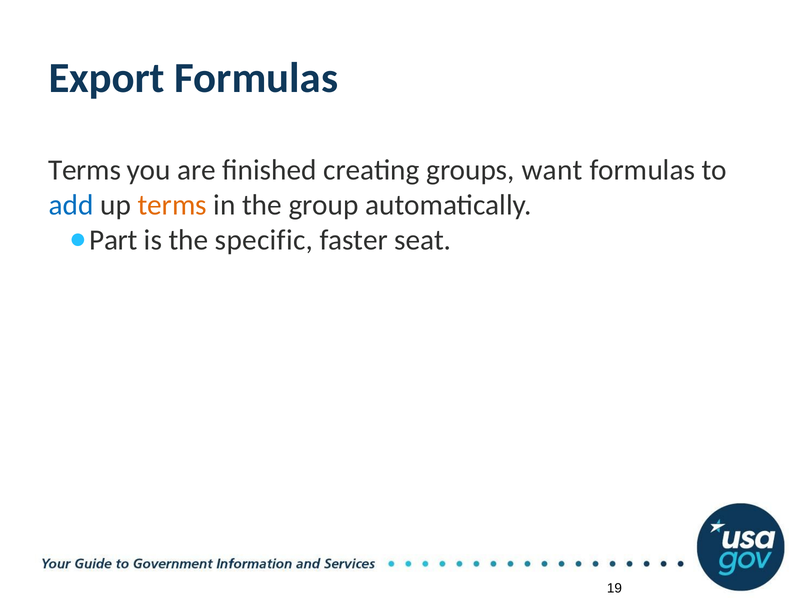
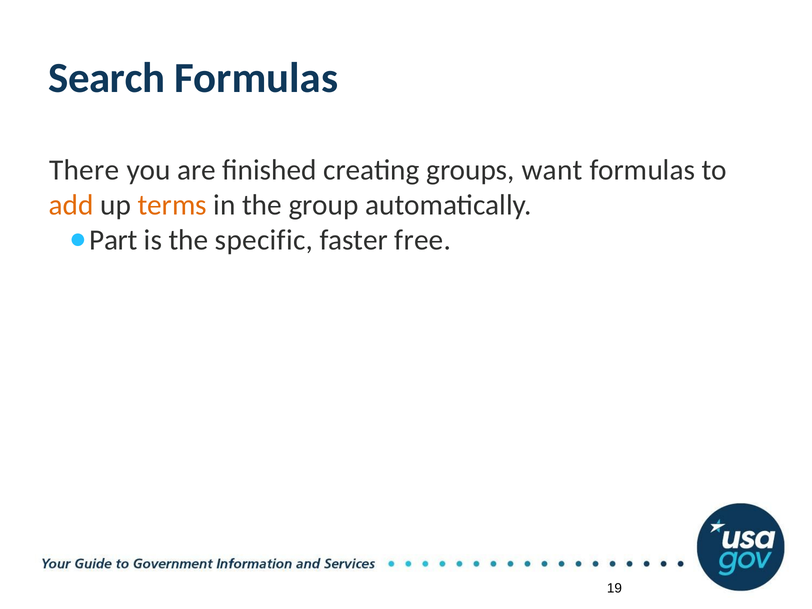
Export: Export -> Search (107, 78)
Terms: Terms -> There (84, 170)
add colour: blue -> orange (71, 205)
seat: seat -> free (423, 240)
